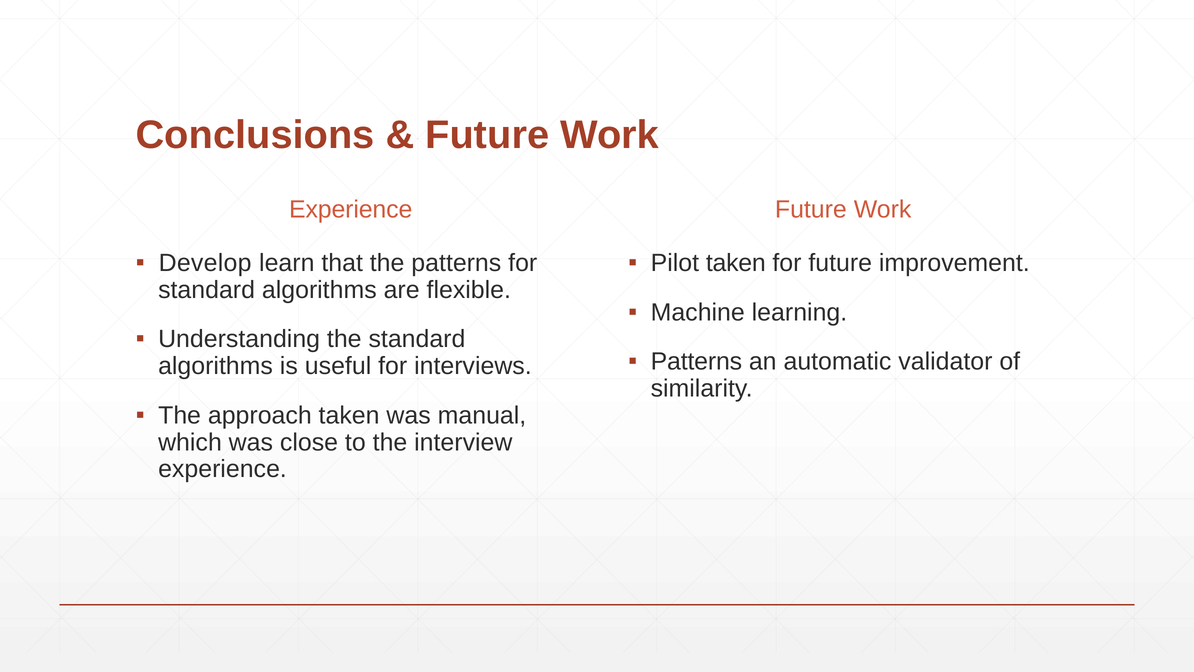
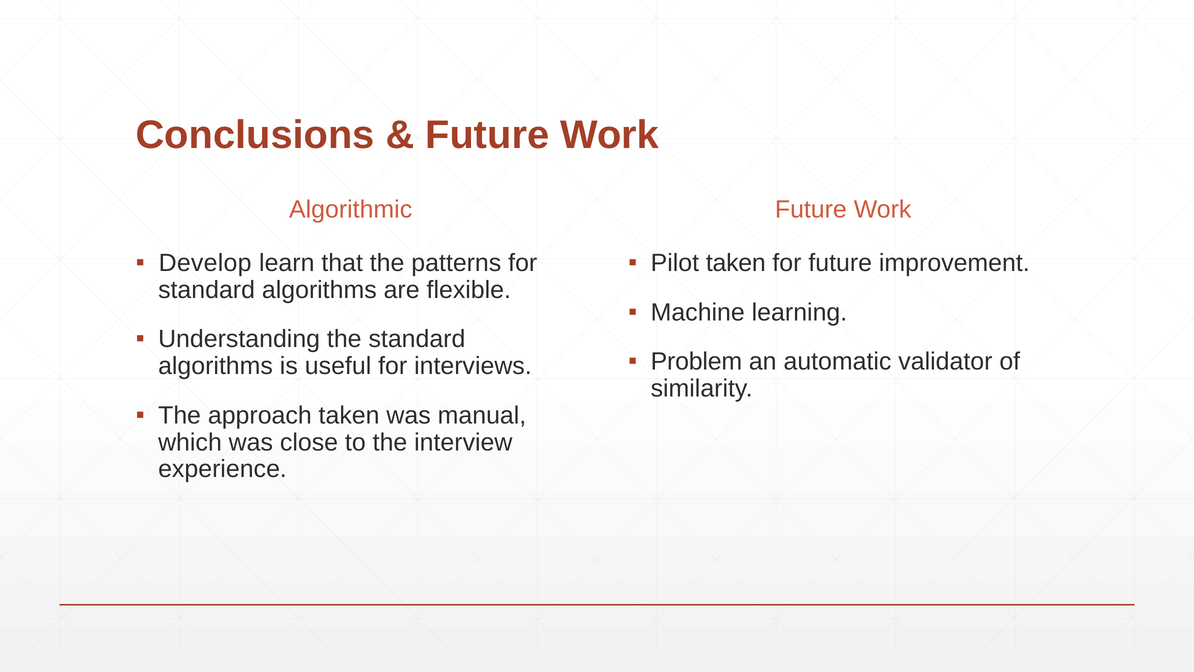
Experience: Experience -> Algorithmic (351, 209)
Patterns: Patterns -> Problem (696, 361)
